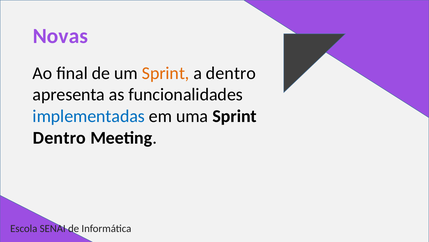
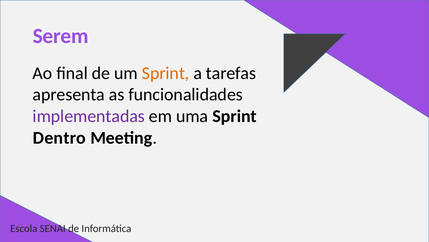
Novas: Novas -> Serem (61, 36)
a dentro: dentro -> tarefas (231, 73)
implementadas colour: blue -> purple (89, 116)
